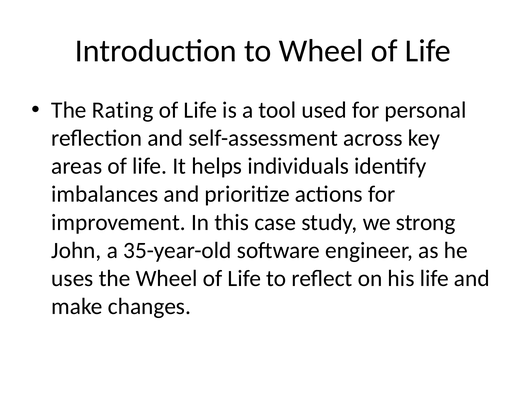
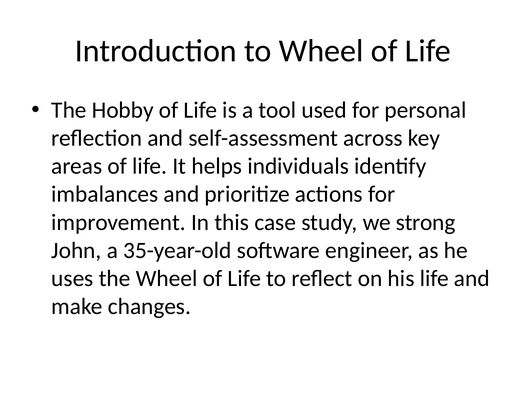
Rating: Rating -> Hobby (123, 110)
